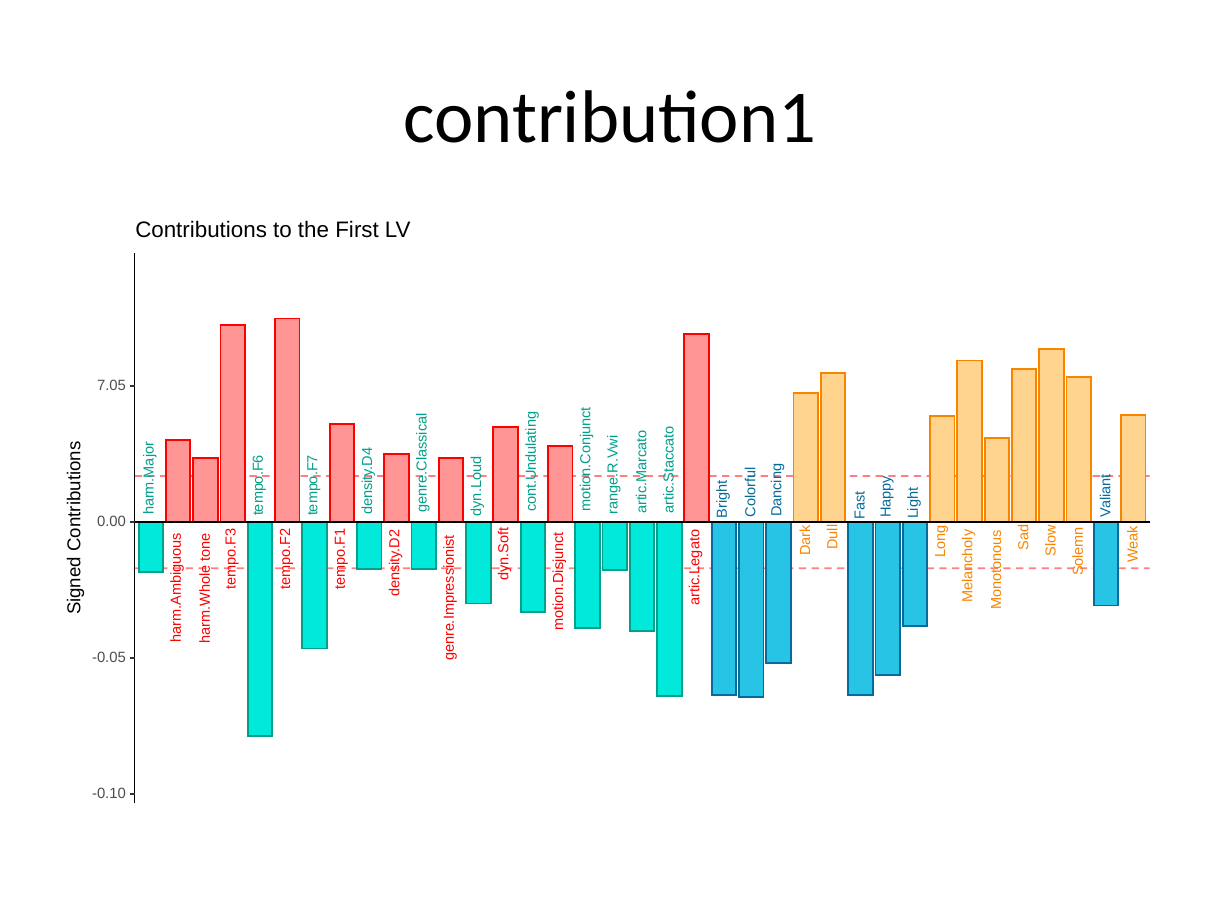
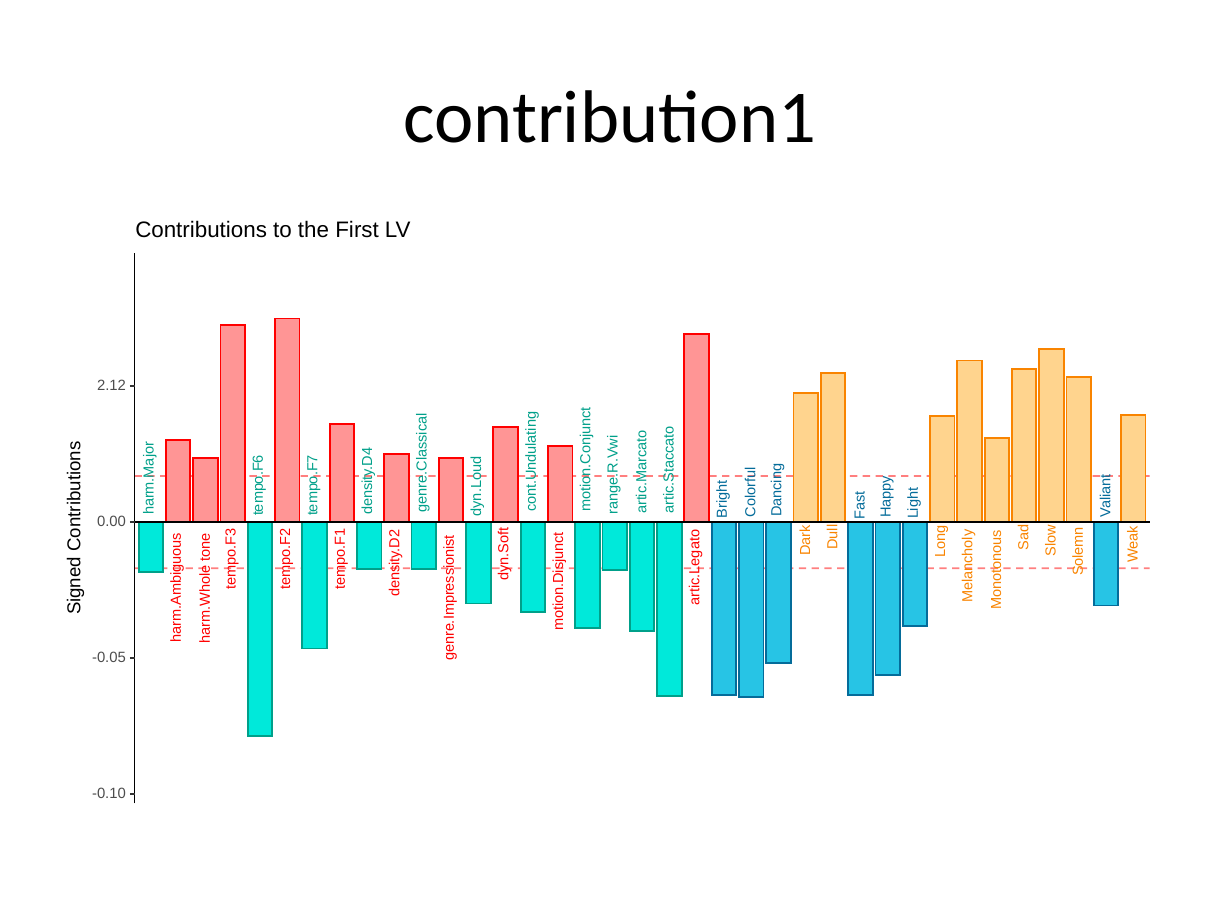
7.05: 7.05 -> 2.12 (112, 386)
